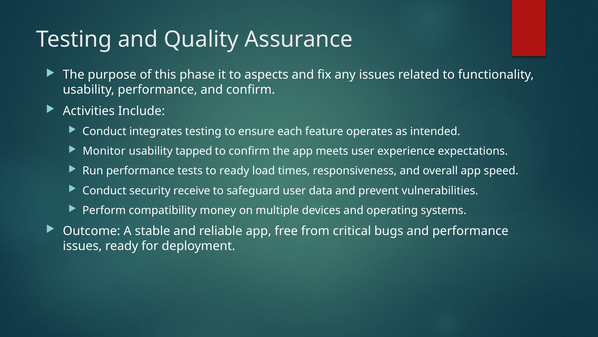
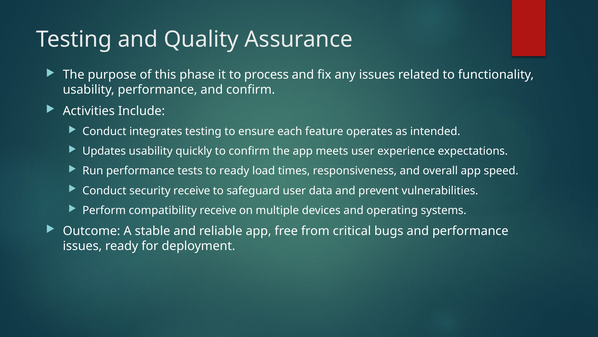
aspects: aspects -> process (266, 75)
Monitor: Monitor -> Updates (104, 151)
tapped: tapped -> quickly (194, 151)
compatibility money: money -> receive (218, 210)
